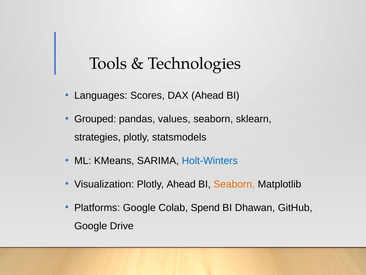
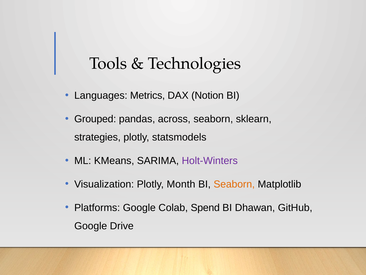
Scores: Scores -> Metrics (148, 95)
DAX Ahead: Ahead -> Notion (208, 95)
values: values -> across (174, 119)
Holt-Winters colour: blue -> purple (210, 160)
Plotly Ahead: Ahead -> Month (181, 184)
